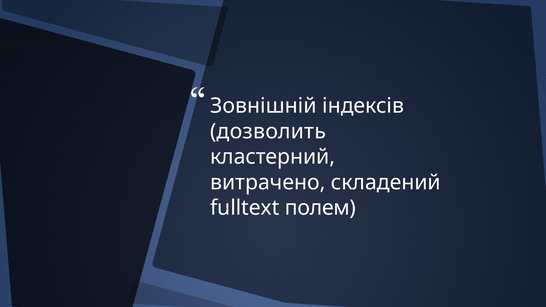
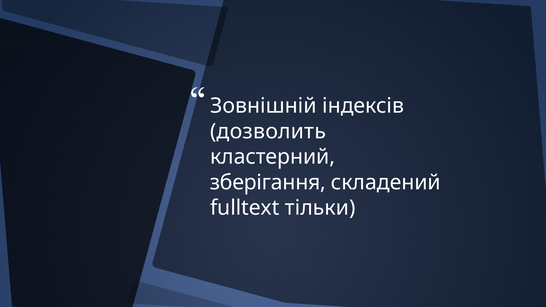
витрачено: витрачено -> зберігання (268, 182)
полем: полем -> тільки (320, 208)
